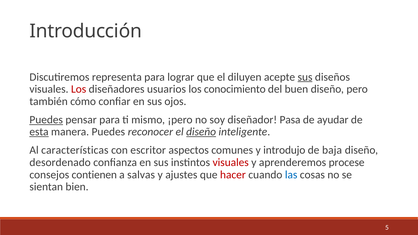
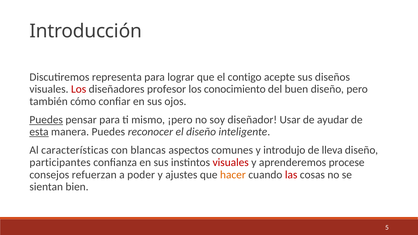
diluyen: diluyen -> contigo (245, 77)
sus underline: present -> none (305, 77)
usuarios: usuarios -> profesor (167, 89)
Pasa: Pasa -> Usar (290, 120)
diseño underline: present -> none (201, 132)
escritor: escritor -> blancas (148, 150)
baja: baja -> lleva (332, 150)
desordenado: desordenado -> participantes (60, 162)
contienen: contienen -> refuerzan (94, 175)
salvas: salvas -> poder (141, 175)
hacer colour: red -> orange (233, 175)
las colour: blue -> red (291, 175)
